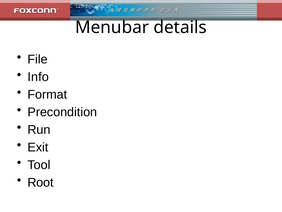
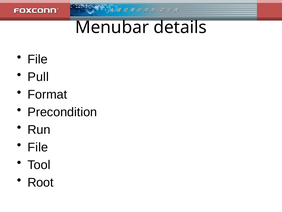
Info: Info -> Pull (38, 77)
Exit: Exit -> File (38, 147)
